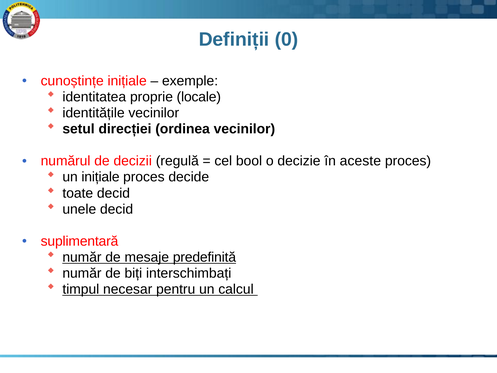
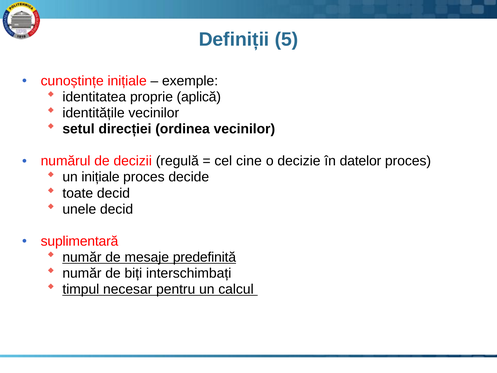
0: 0 -> 5 (286, 39)
locale: locale -> aplică (199, 97)
bool: bool -> cine (249, 161)
aceste: aceste -> datelor (360, 161)
